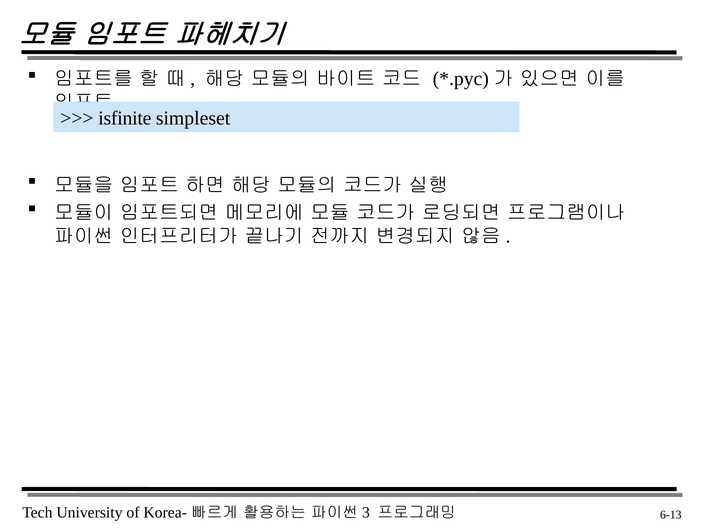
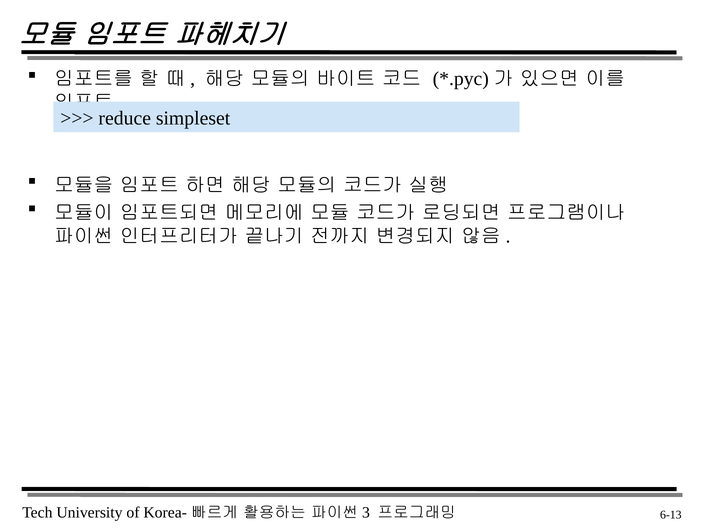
isfinite: isfinite -> reduce (125, 118)
